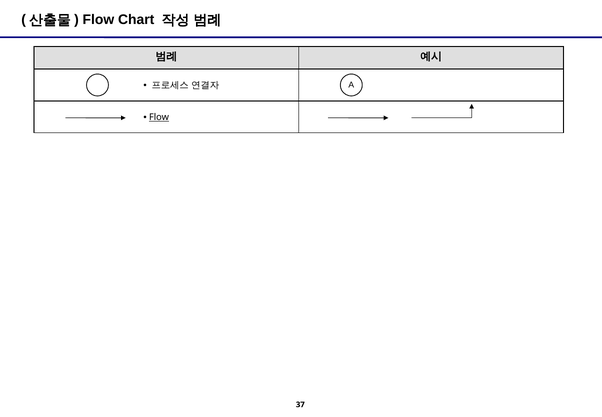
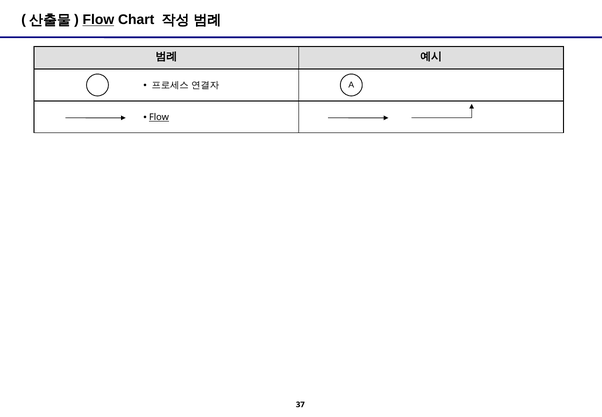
Flow underline: none -> present (98, 20)
